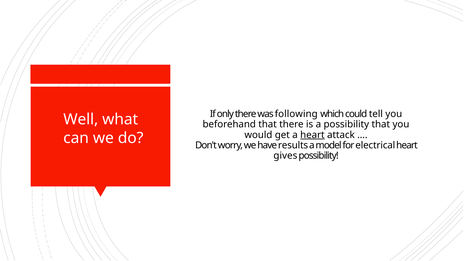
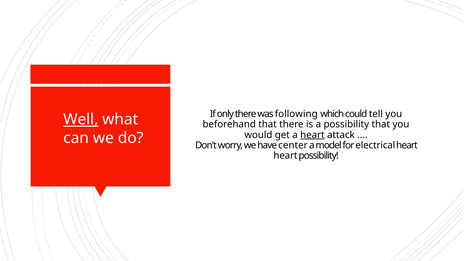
Well underline: none -> present (81, 120)
results: results -> center (293, 145)
gives: gives -> heart (285, 156)
